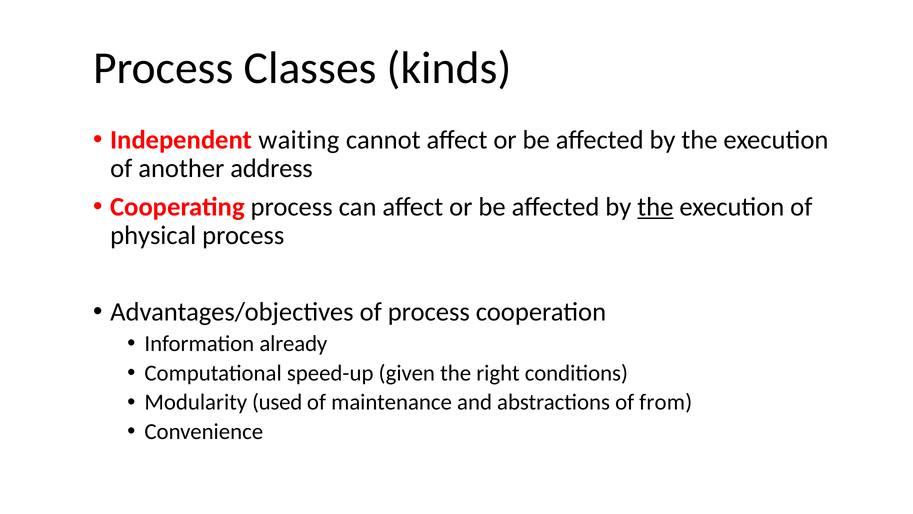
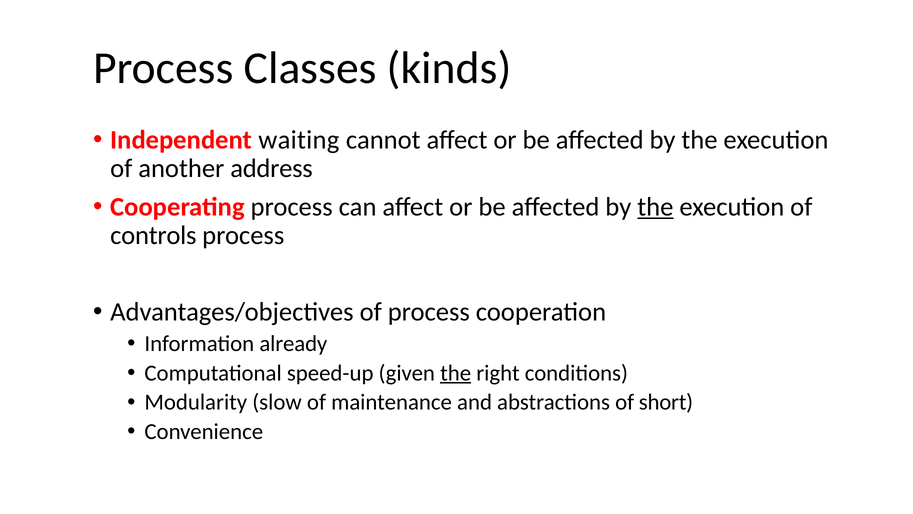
physical: physical -> controls (153, 235)
the underline: none -> present (456, 373)
used: used -> slow (277, 402)
from: from -> short (666, 402)
